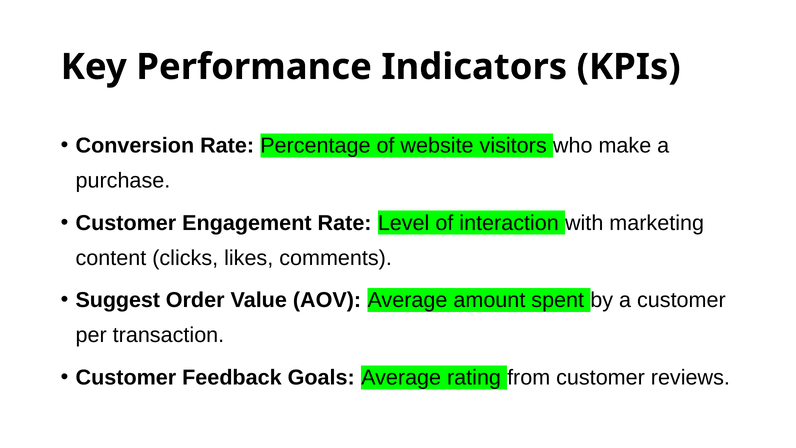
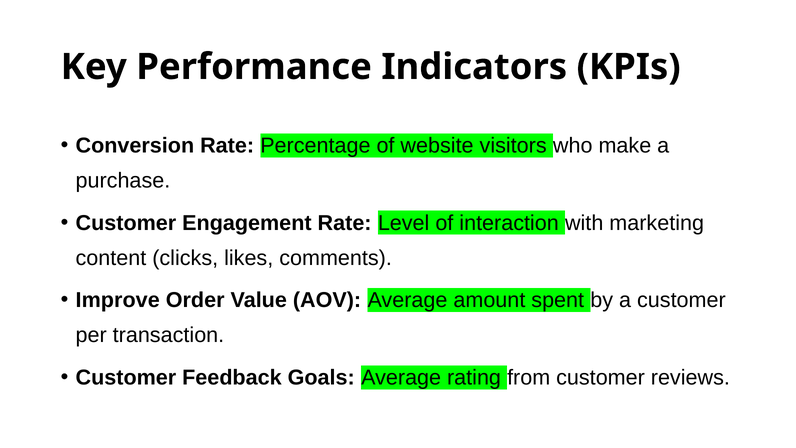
Suggest: Suggest -> Improve (118, 300)
